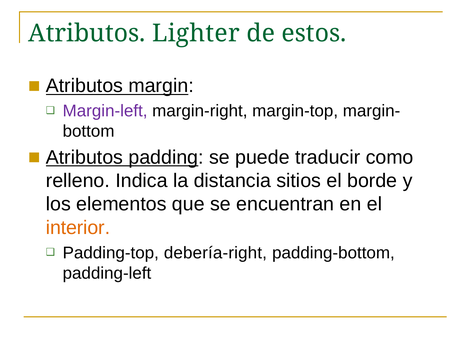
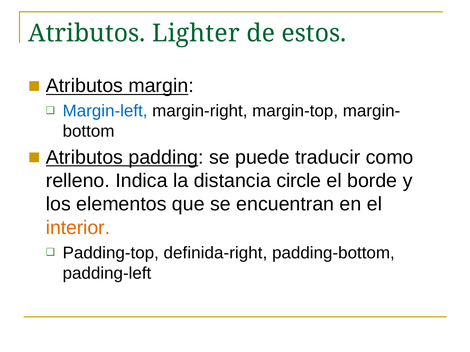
Margin-left colour: purple -> blue (105, 111)
sitios: sitios -> circle (299, 181)
debería-right: debería-right -> definida-right (215, 253)
